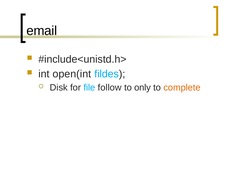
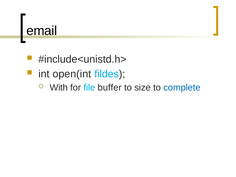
Disk: Disk -> With (59, 88)
follow: follow -> buffer (110, 88)
only: only -> size (143, 88)
complete colour: orange -> blue (182, 88)
